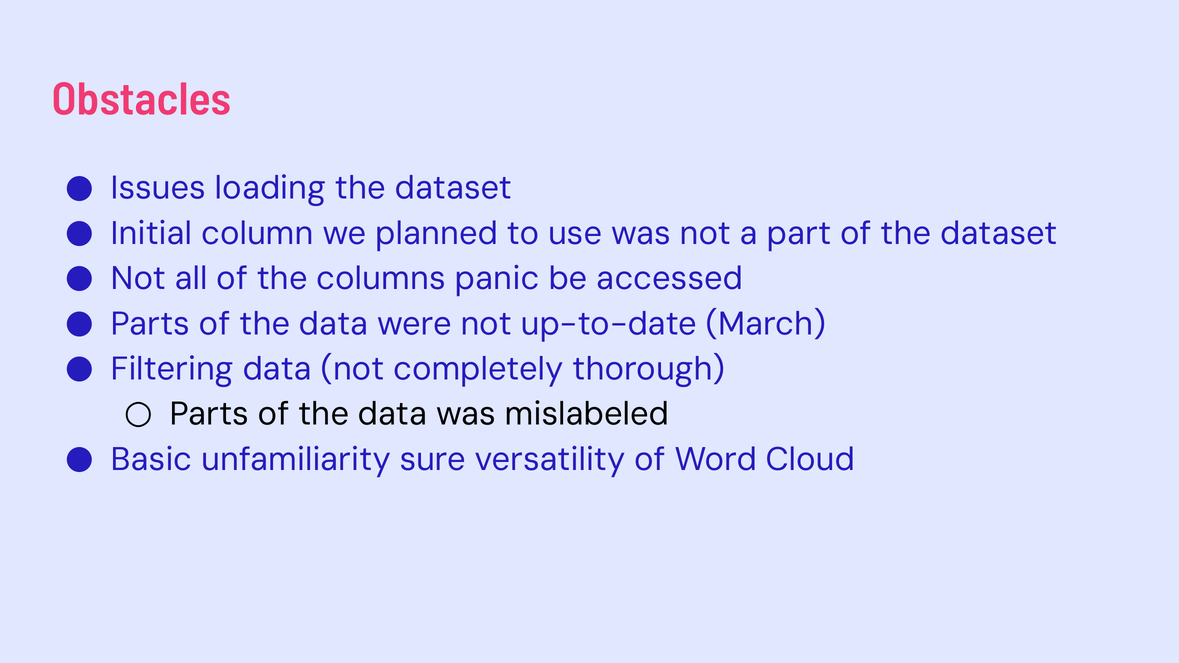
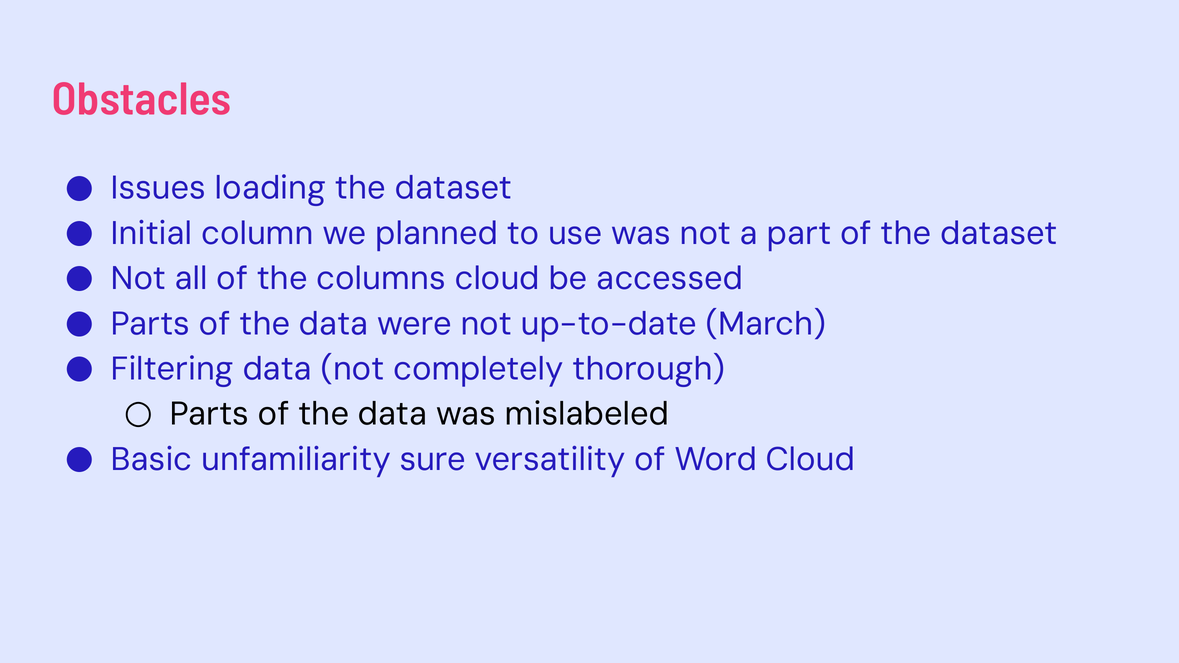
columns panic: panic -> cloud (497, 279)
